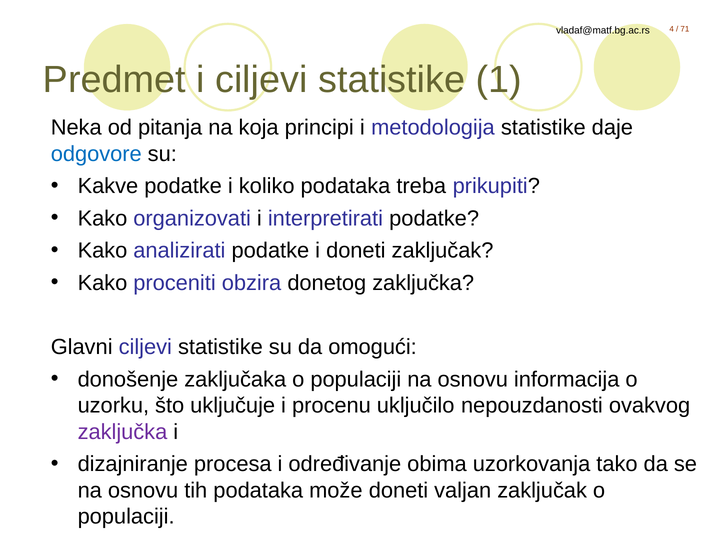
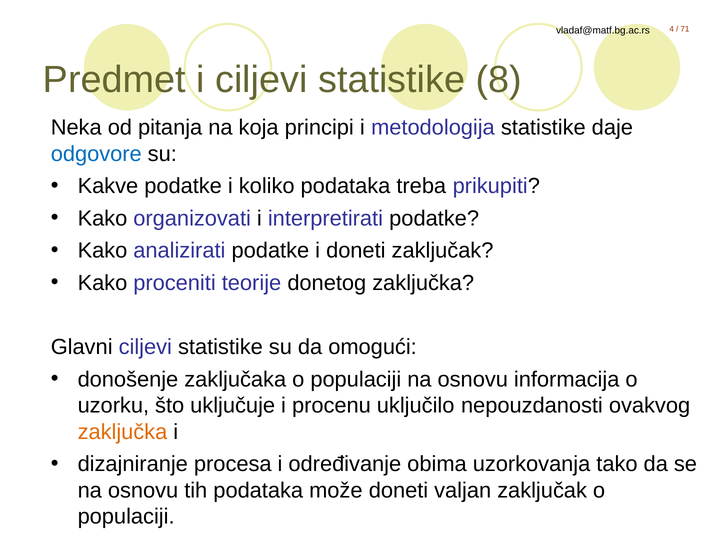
1: 1 -> 8 (499, 80)
obzira: obzira -> teorije (252, 283)
zaključka colour: purple -> orange (122, 432)
